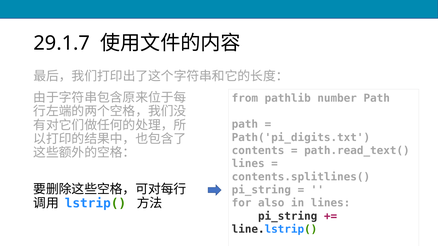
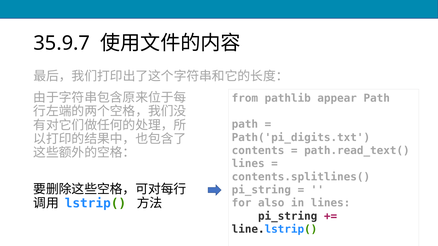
29.1.7: 29.1.7 -> 35.9.7 (62, 43)
number: number -> appear (337, 98)
